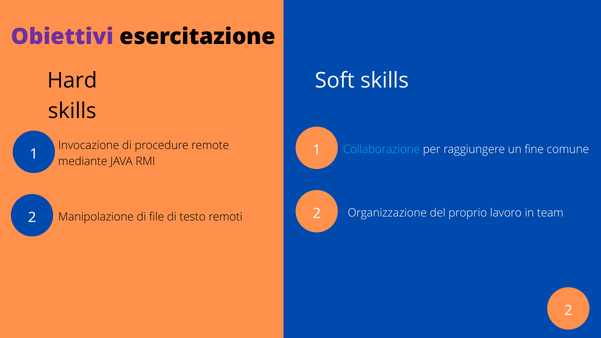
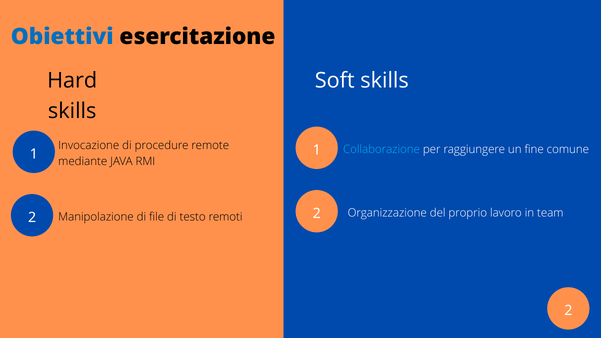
Obiettivi colour: purple -> blue (62, 37)
